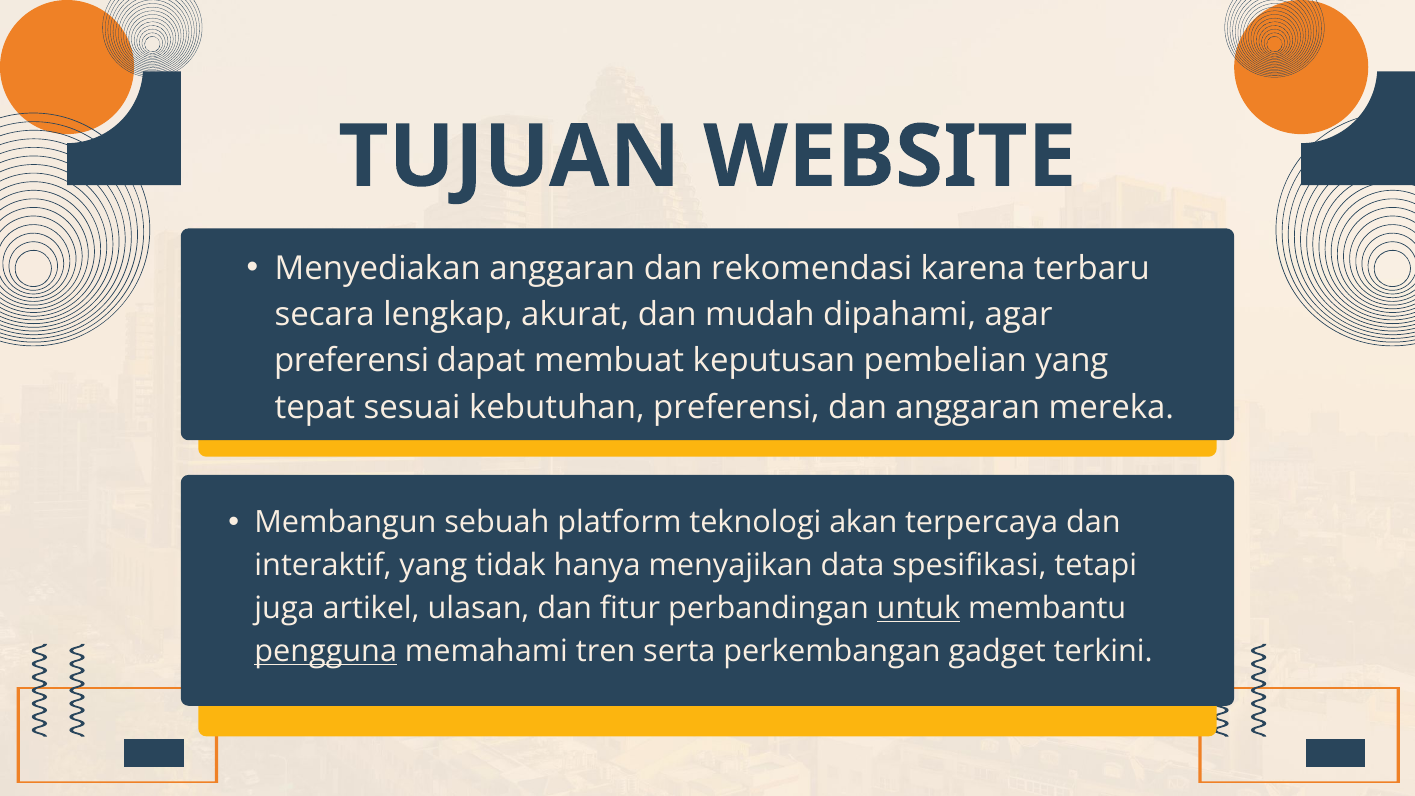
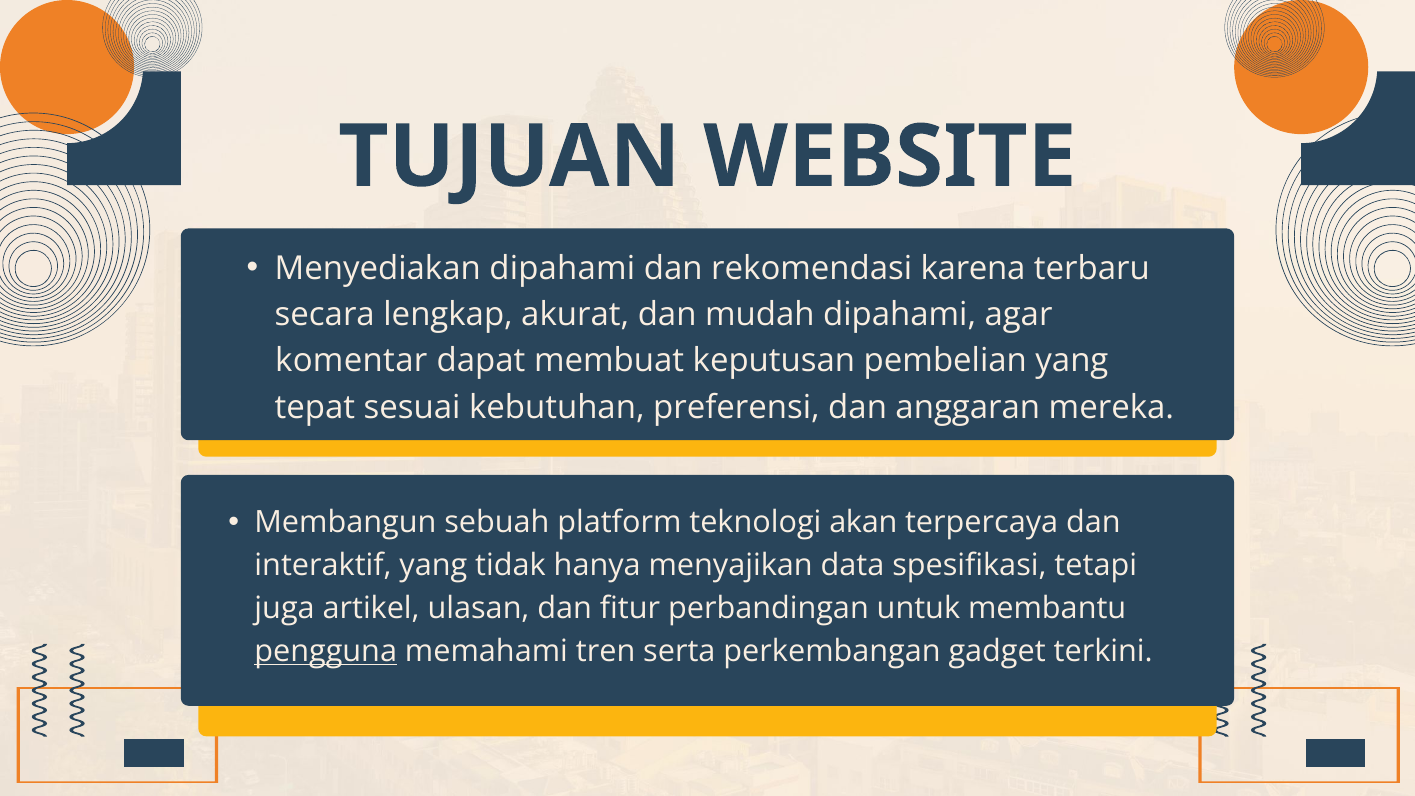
Menyediakan anggaran: anggaran -> dipahami (562, 269)
preferensi: preferensi -> komentar (351, 361)
untuk underline: present -> none (918, 608)
